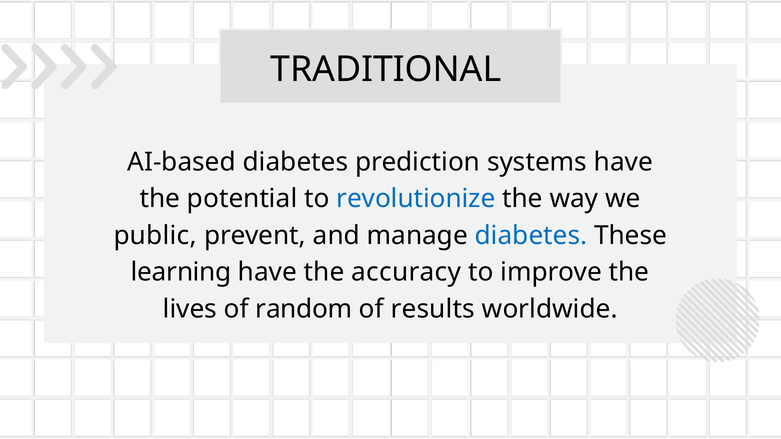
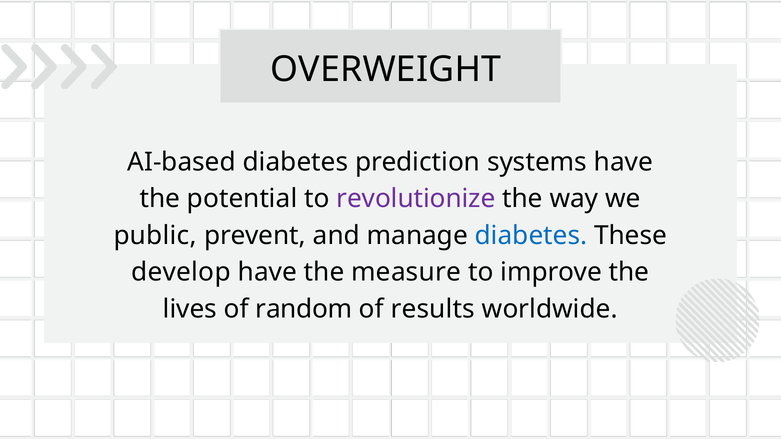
TRADITIONAL: TRADITIONAL -> OVERWEIGHT (386, 69)
revolutionize colour: blue -> purple (416, 199)
learning: learning -> develop (181, 272)
accuracy: accuracy -> measure (406, 272)
